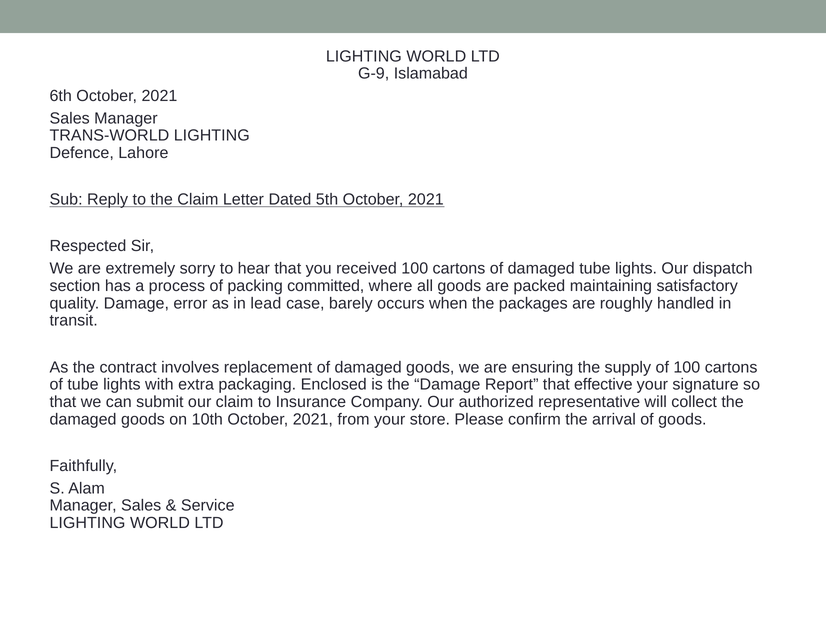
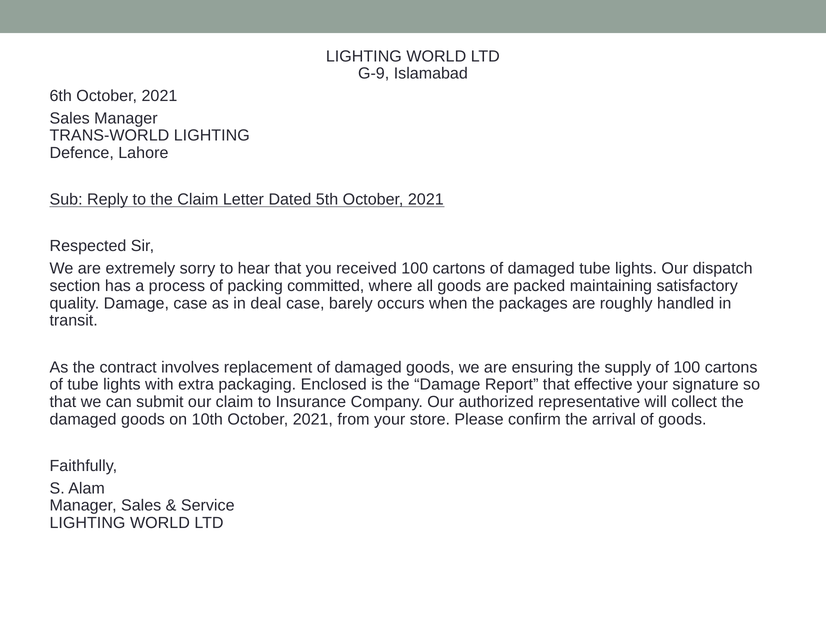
Damage error: error -> case (190, 303)
lead: lead -> deal (266, 303)
